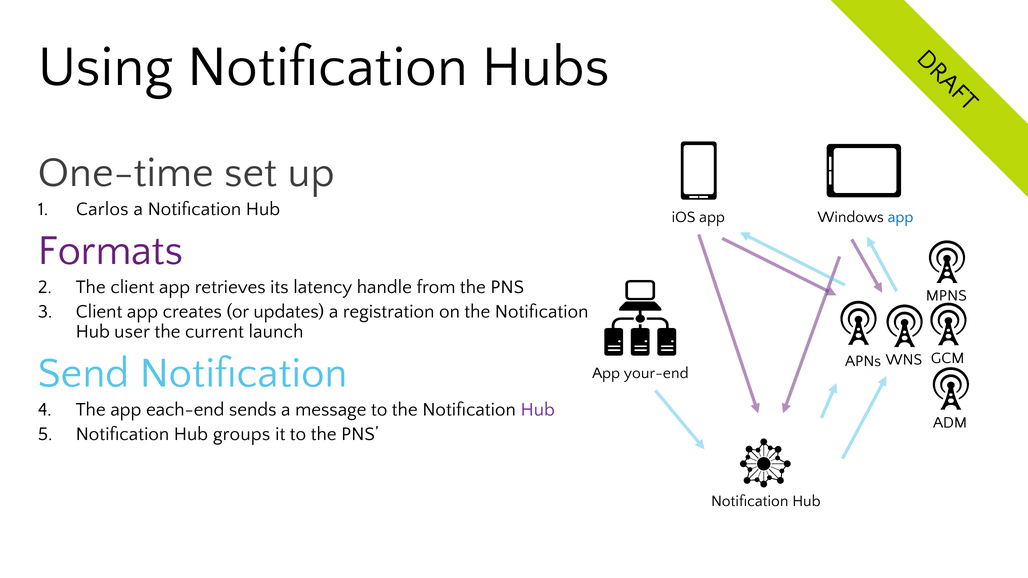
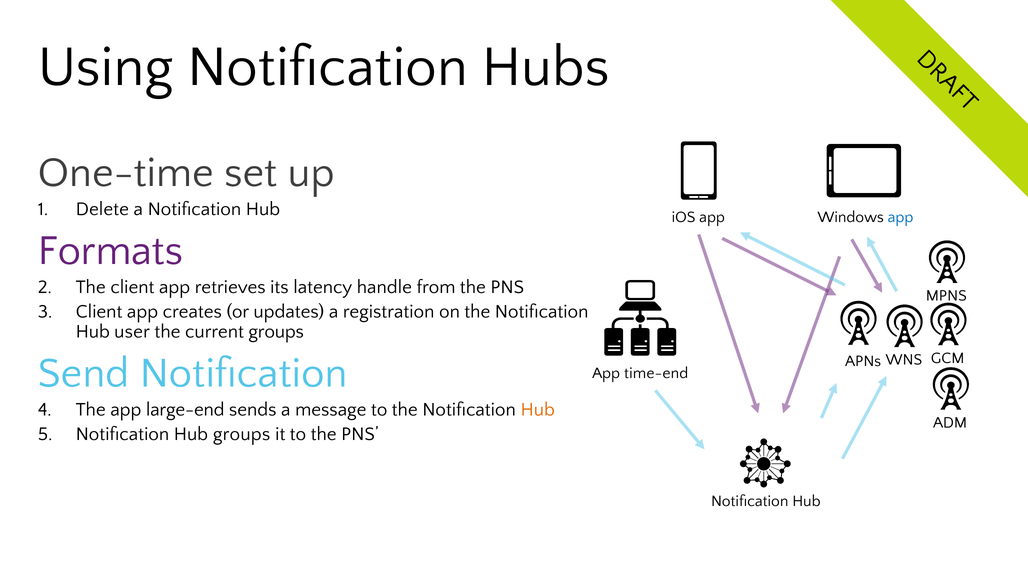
Carlos: Carlos -> Delete (102, 209)
current launch: launch -> groups (276, 332)
your-end: your-end -> time-end (656, 373)
each-end: each-end -> large-end (185, 410)
Hub colour: purple -> orange (538, 410)
